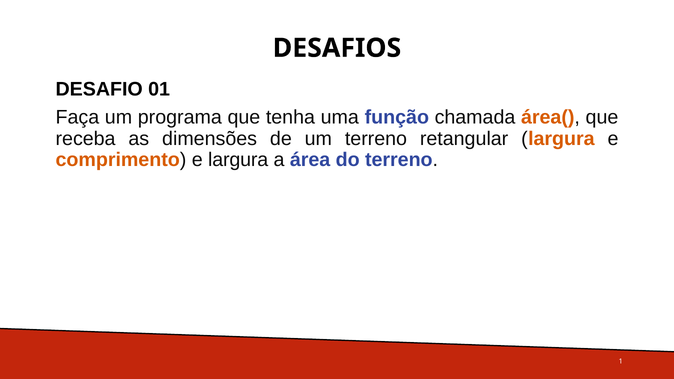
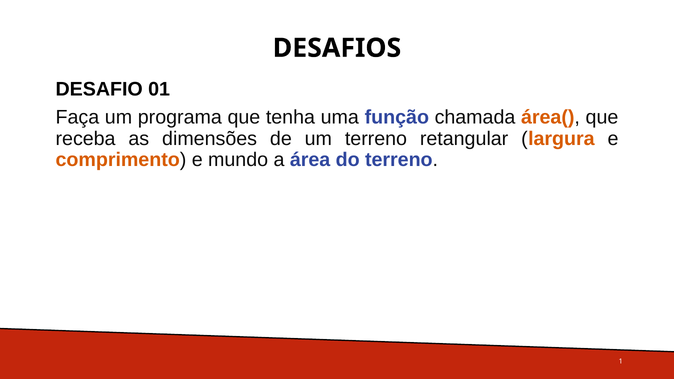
e largura: largura -> mundo (238, 160)
